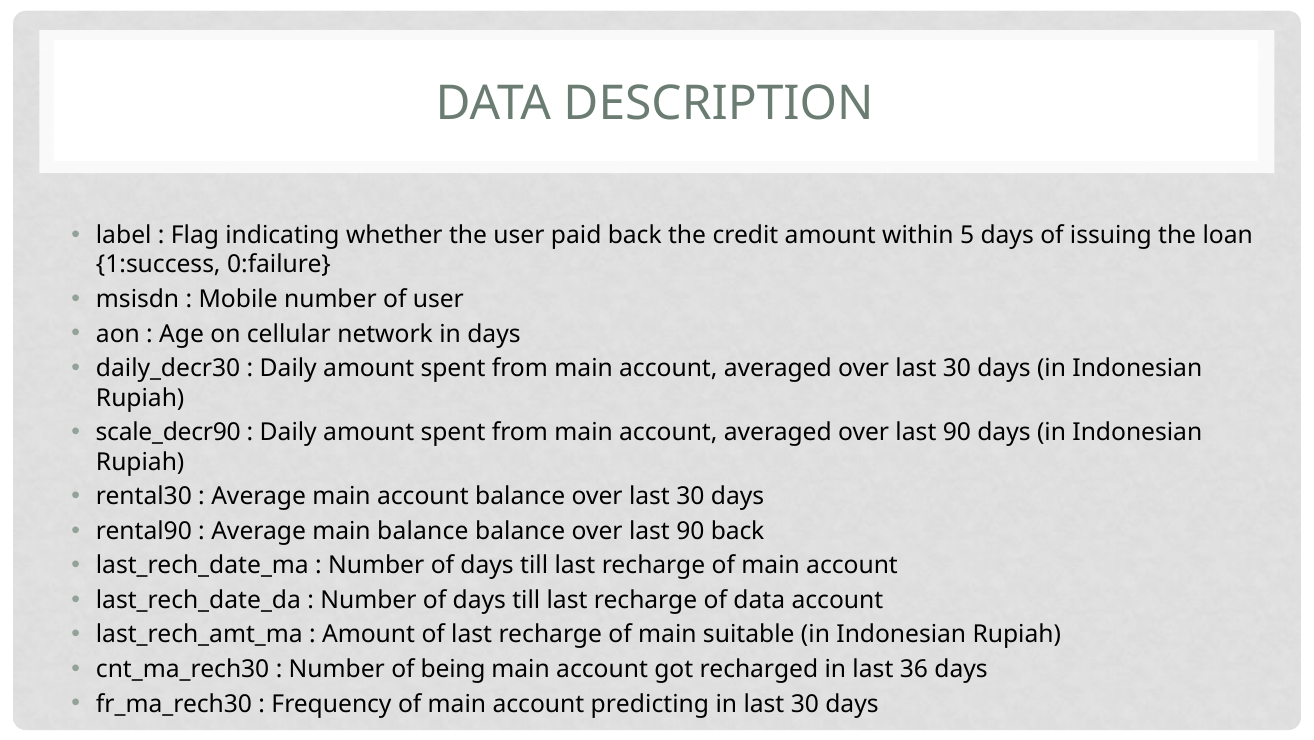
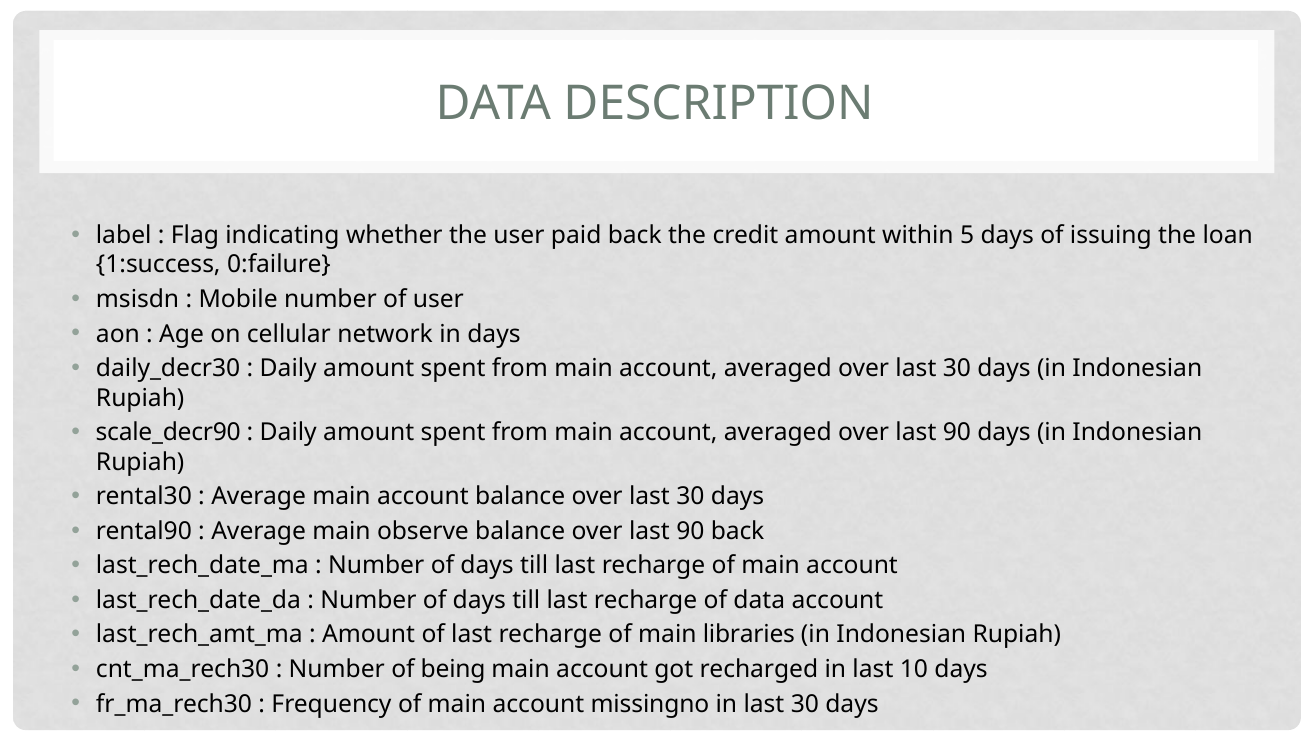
main balance: balance -> observe (423, 531)
suitable: suitable -> libraries (749, 634)
36: 36 -> 10 (914, 669)
predicting: predicting -> missingno (650, 703)
